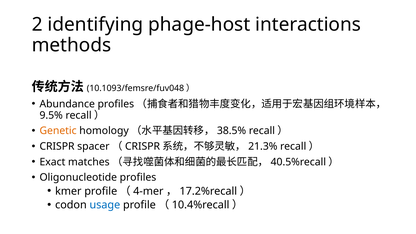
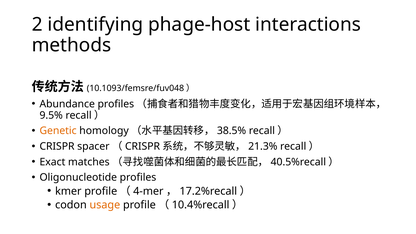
usage colour: blue -> orange (105, 205)
